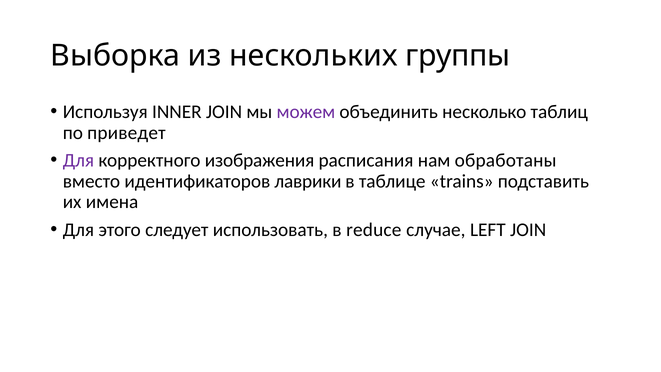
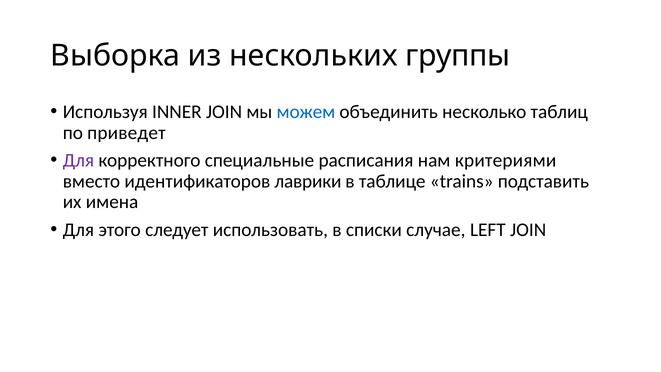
можем colour: purple -> blue (306, 112)
изображения: изображения -> специальные (259, 160)
обработаны: обработаны -> критериями (506, 160)
reduce: reduce -> списки (374, 230)
